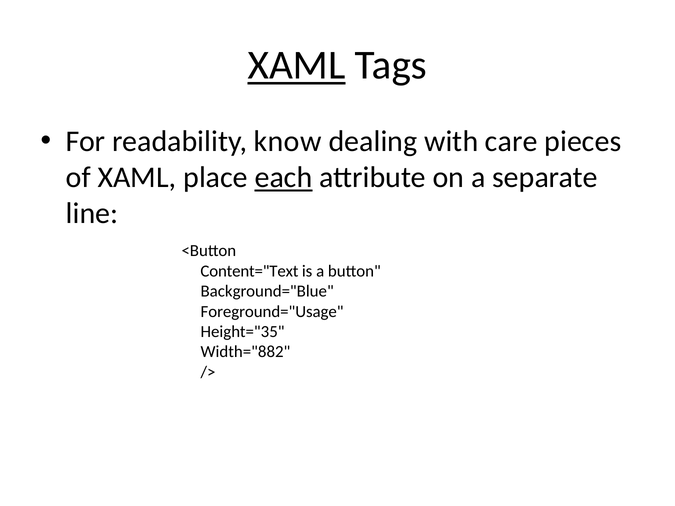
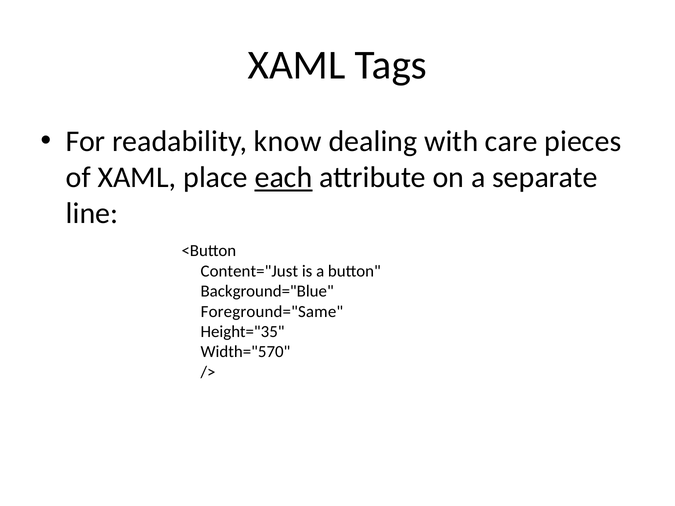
XAML underline: present -> none (297, 65)
Content="Text: Content="Text -> Content="Just (249, 271)
Foreground="Usage: Foreground="Usage -> Foreground="Same (272, 312)
Width="882: Width="882 -> Width="570 (245, 352)
